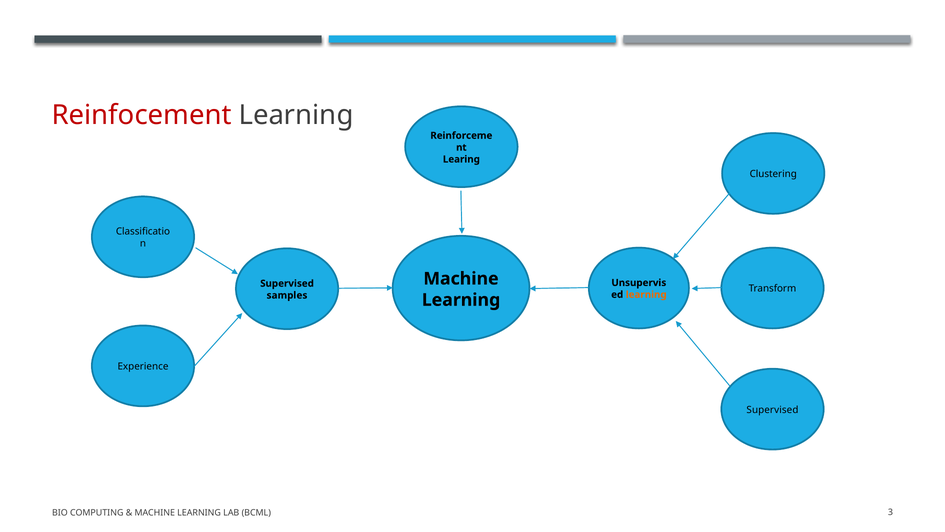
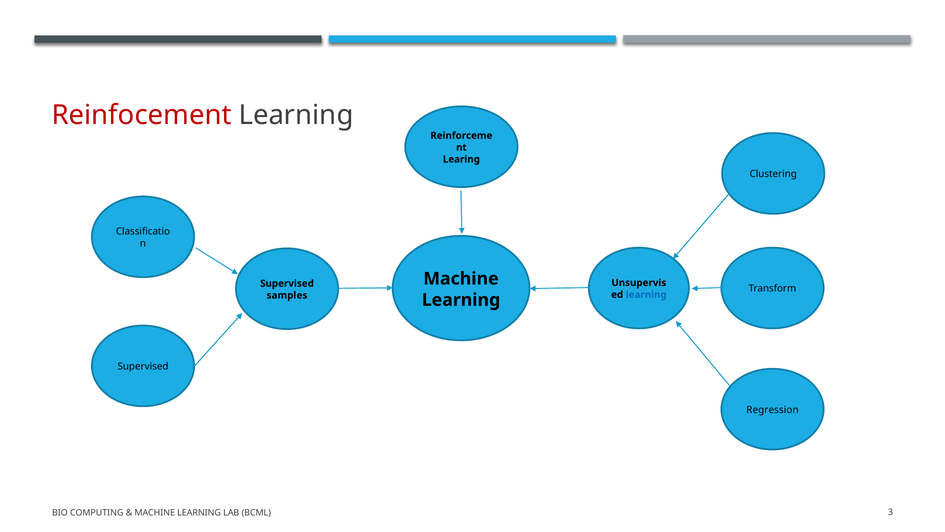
learning colour: orange -> blue (646, 294)
Experience: Experience -> Supervised (143, 366)
Supervised: Supervised -> Regression (772, 409)
